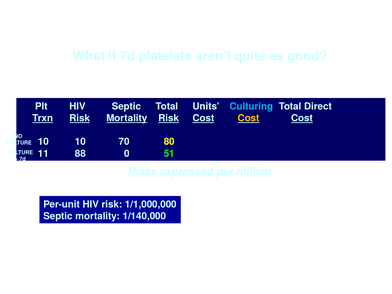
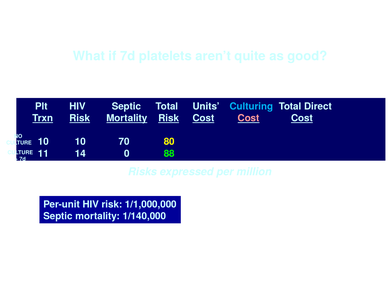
Cost colour: yellow -> pink (249, 118)
88: 88 -> 14 (80, 154)
51: 51 -> 88 (169, 154)
